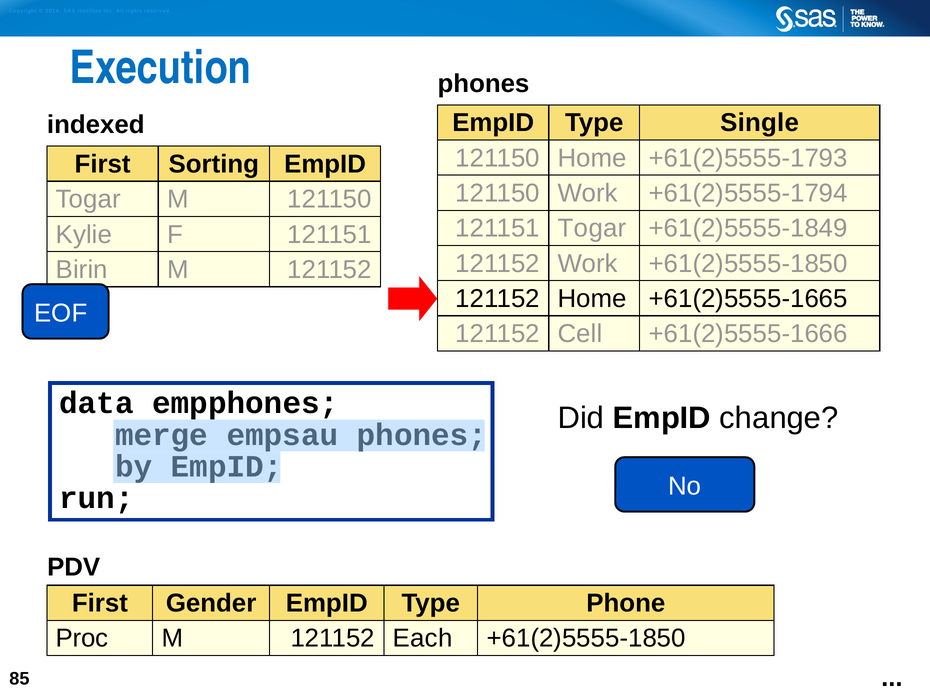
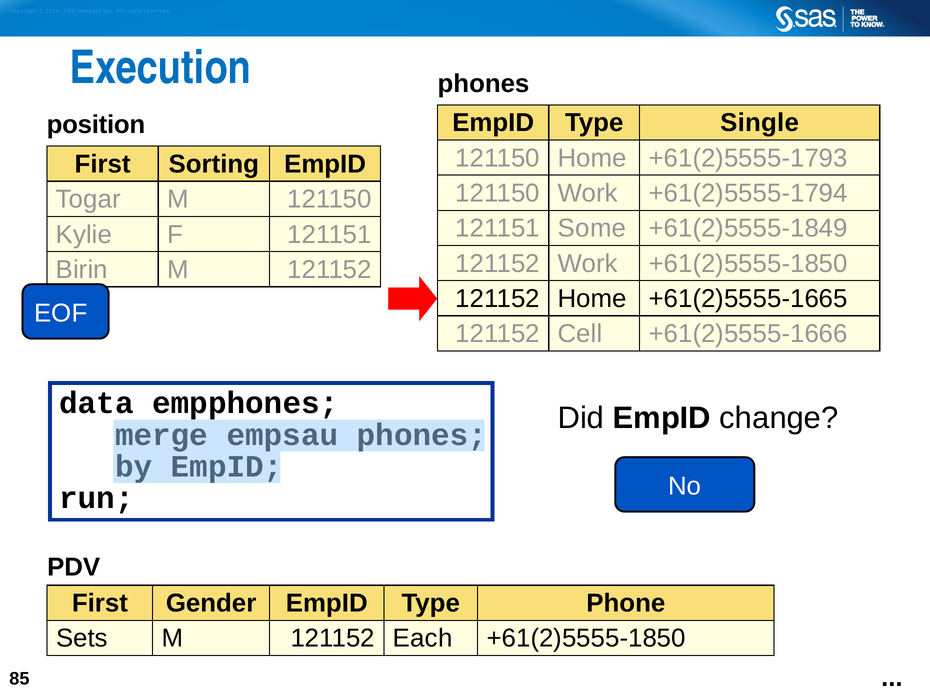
indexed: indexed -> position (96, 125)
121151 Togar: Togar -> Some (592, 229)
Proc: Proc -> Sets (82, 639)
